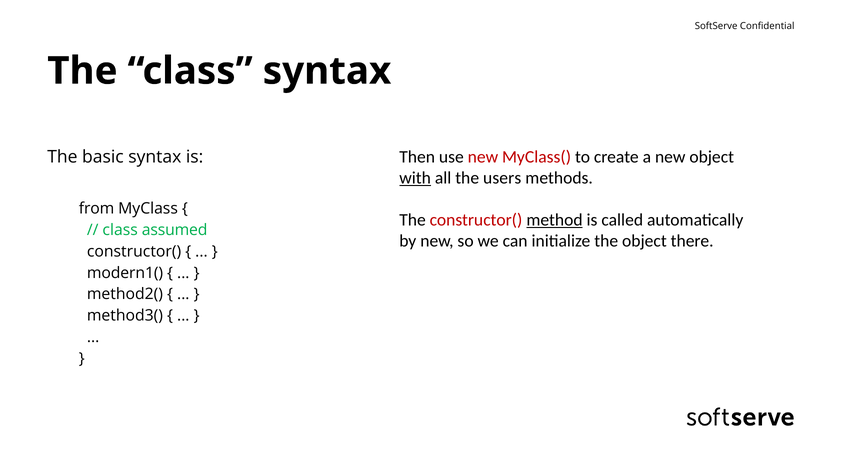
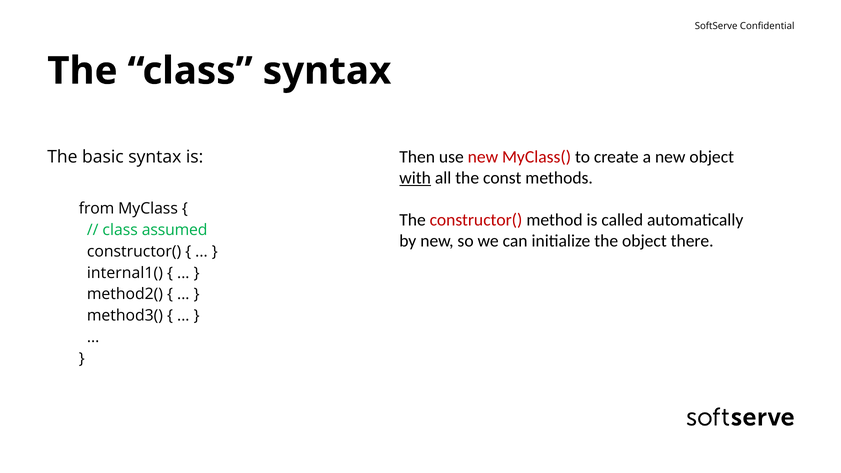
users: users -> const (502, 178)
method underline: present -> none (554, 220)
modern1(: modern1( -> internal1( (125, 273)
